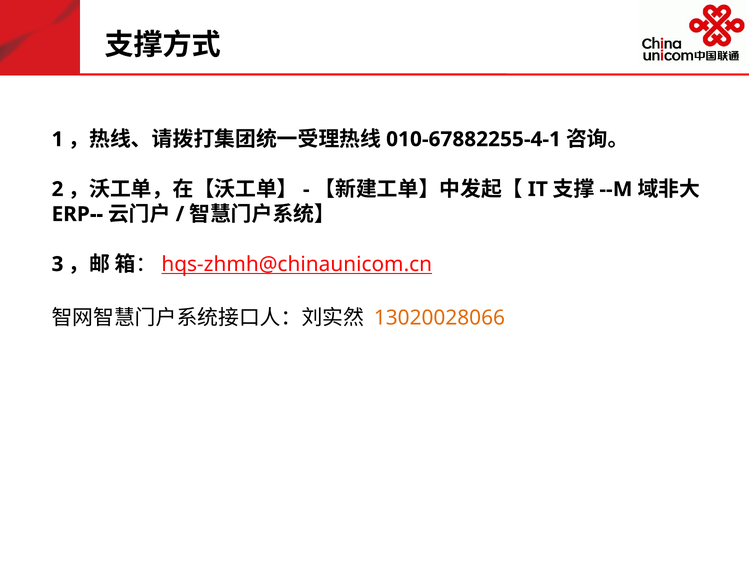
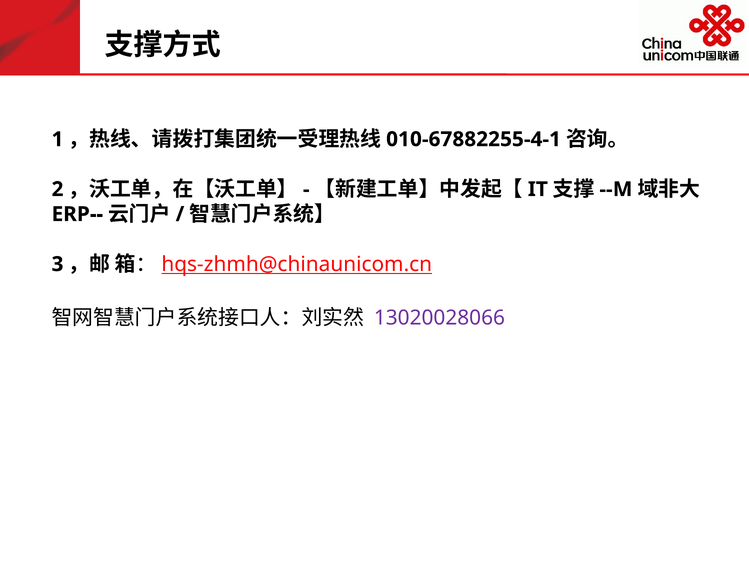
13020028066 colour: orange -> purple (439, 318)
